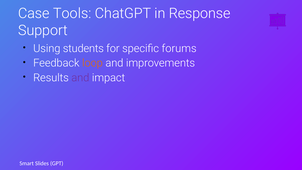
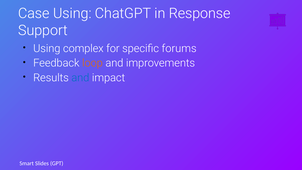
Case Tools: Tools -> Using (72, 13)
students: students -> complex (83, 48)
and colour: purple -> blue (80, 78)
